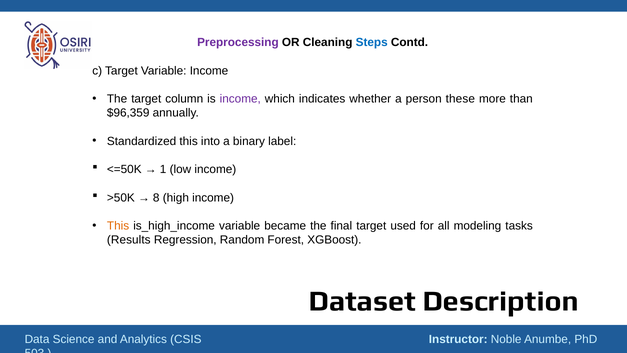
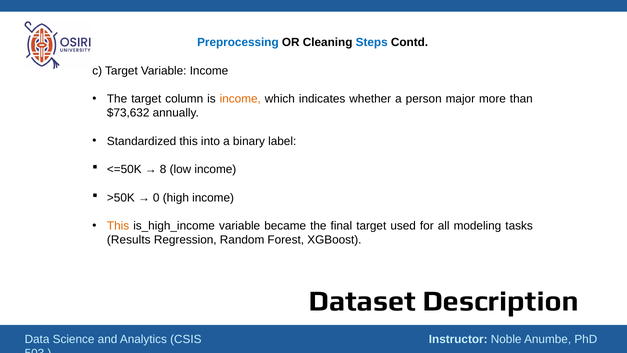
Preprocessing colour: purple -> blue (238, 42)
income colour: purple -> orange (240, 99)
these: these -> major (460, 99)
$96,359: $96,359 -> $73,632 (128, 113)
1: 1 -> 8 (163, 169)
8: 8 -> 0 (156, 198)
